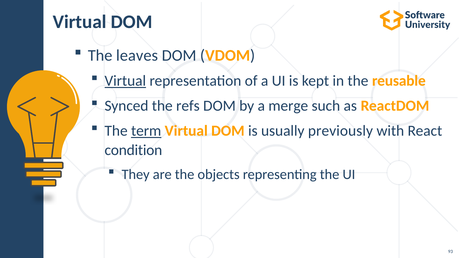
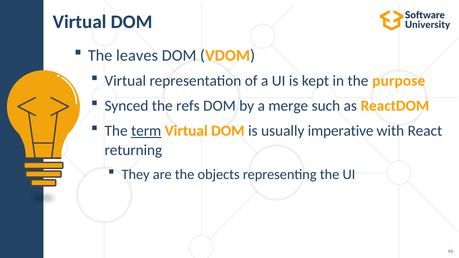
Virtual underline: present -> none (125, 81)
reusable: reusable -> purpose (399, 81)
previously: previously -> imperative (341, 131)
condition: condition -> returning (133, 150)
